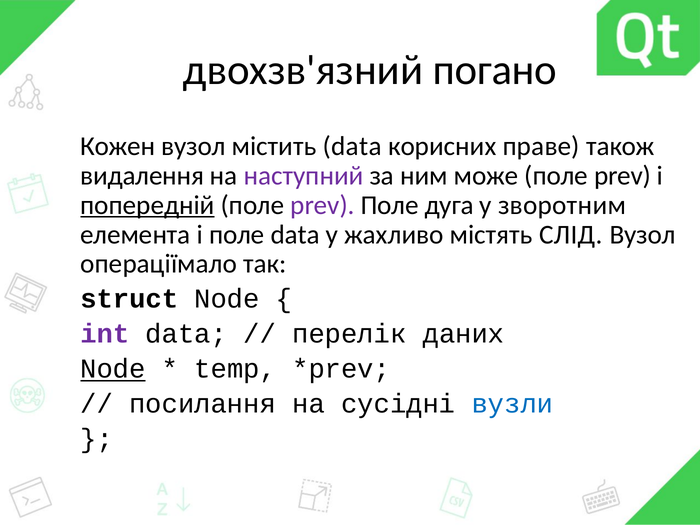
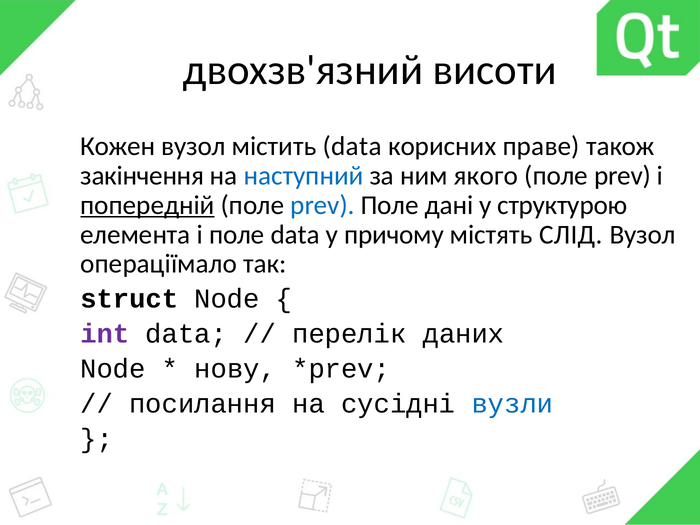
погано: погано -> висоти (495, 70)
видалення: видалення -> закінчення (142, 176)
наступний colour: purple -> blue (303, 176)
може: може -> якого (486, 176)
prev colour: purple -> blue (322, 205)
дуга: дуга -> дані (449, 205)
зворотним: зворотним -> структурою (562, 205)
жахливо: жахливо -> причому (394, 235)
Node underline: present -> none (113, 369)
temp: temp -> нову (235, 369)
